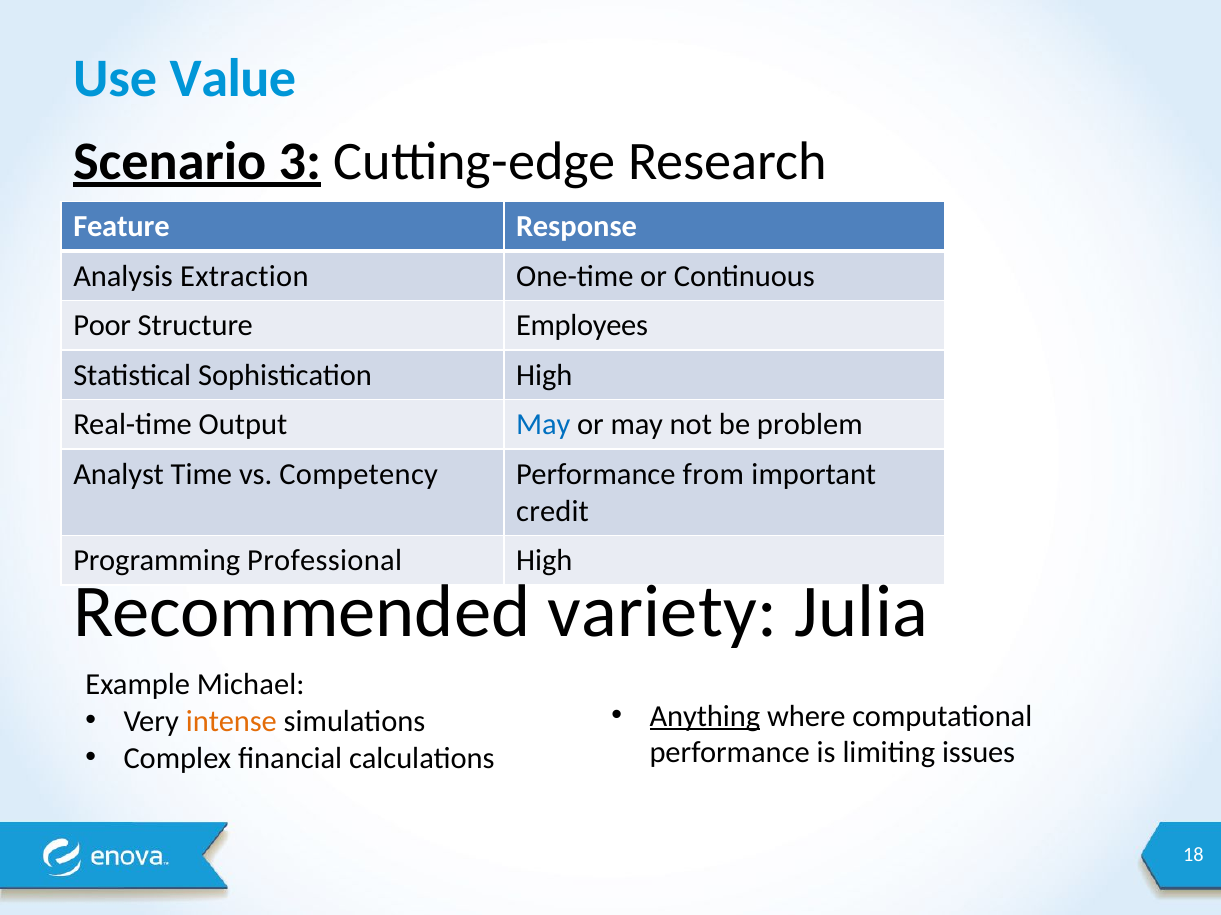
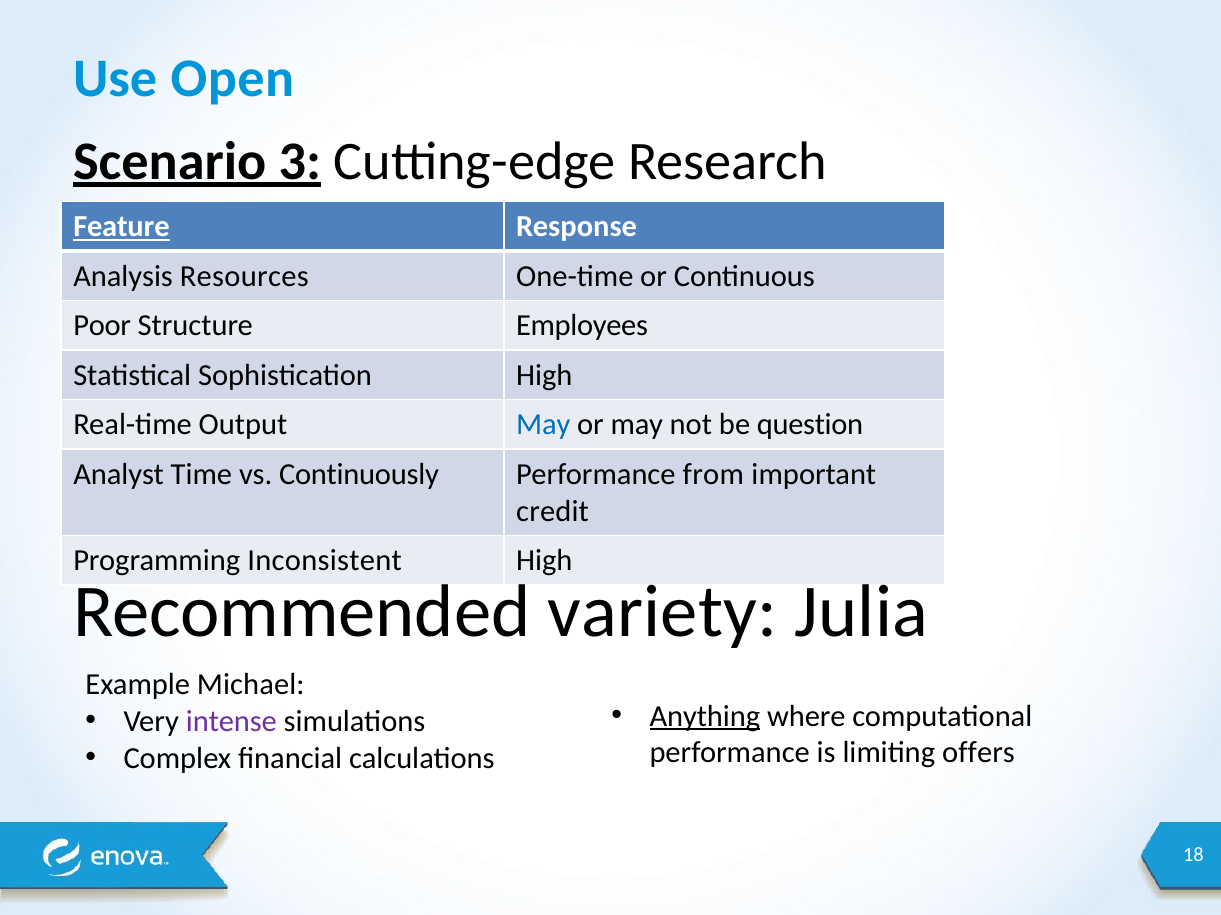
Value: Value -> Open (232, 79)
Feature underline: none -> present (121, 227)
Extraction: Extraction -> Resources (244, 276)
problem: problem -> question (810, 425)
Competency: Competency -> Continuously (359, 474)
Professional: Professional -> Inconsistent (325, 561)
intense colour: orange -> purple (231, 722)
issues: issues -> offers (978, 753)
